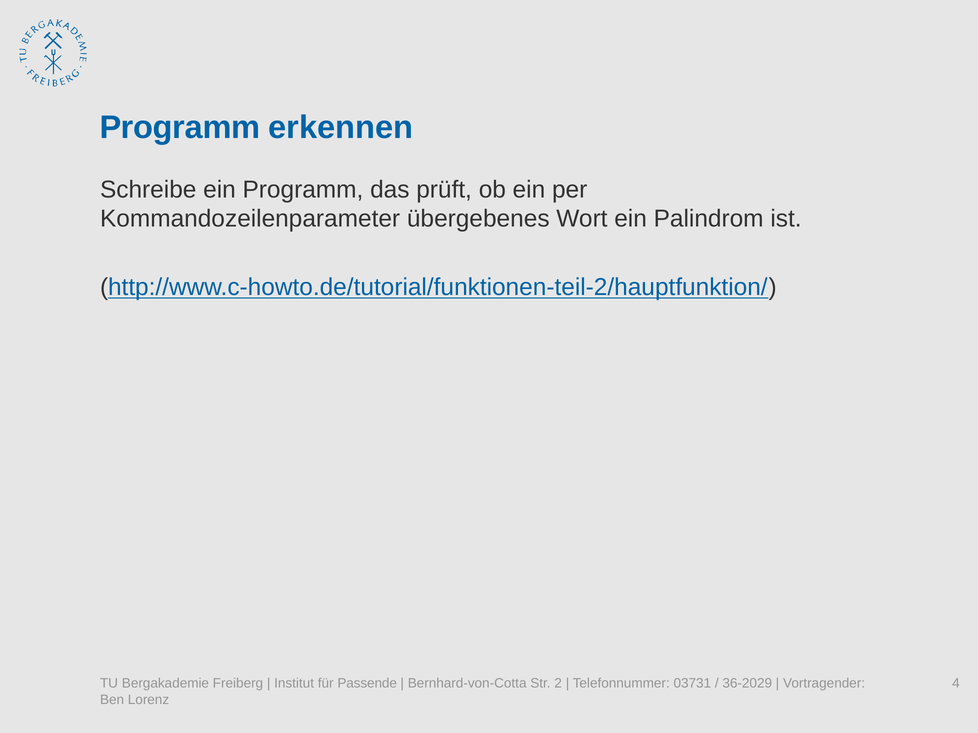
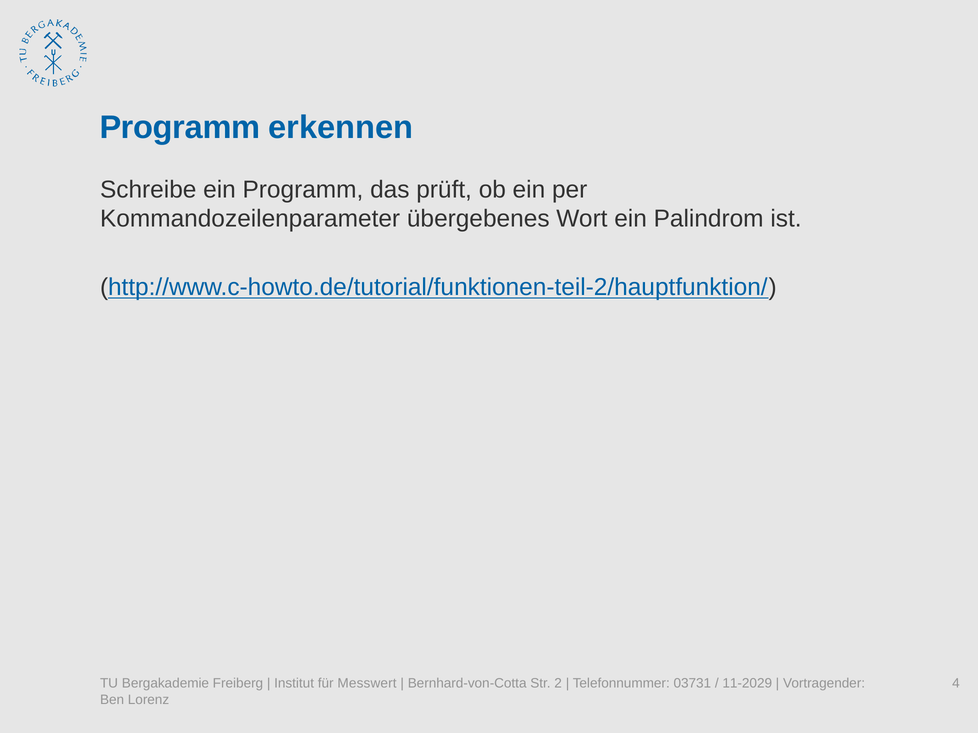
Passende: Passende -> Messwert (367, 684)
36-2029: 36-2029 -> 11-2029 (747, 684)
